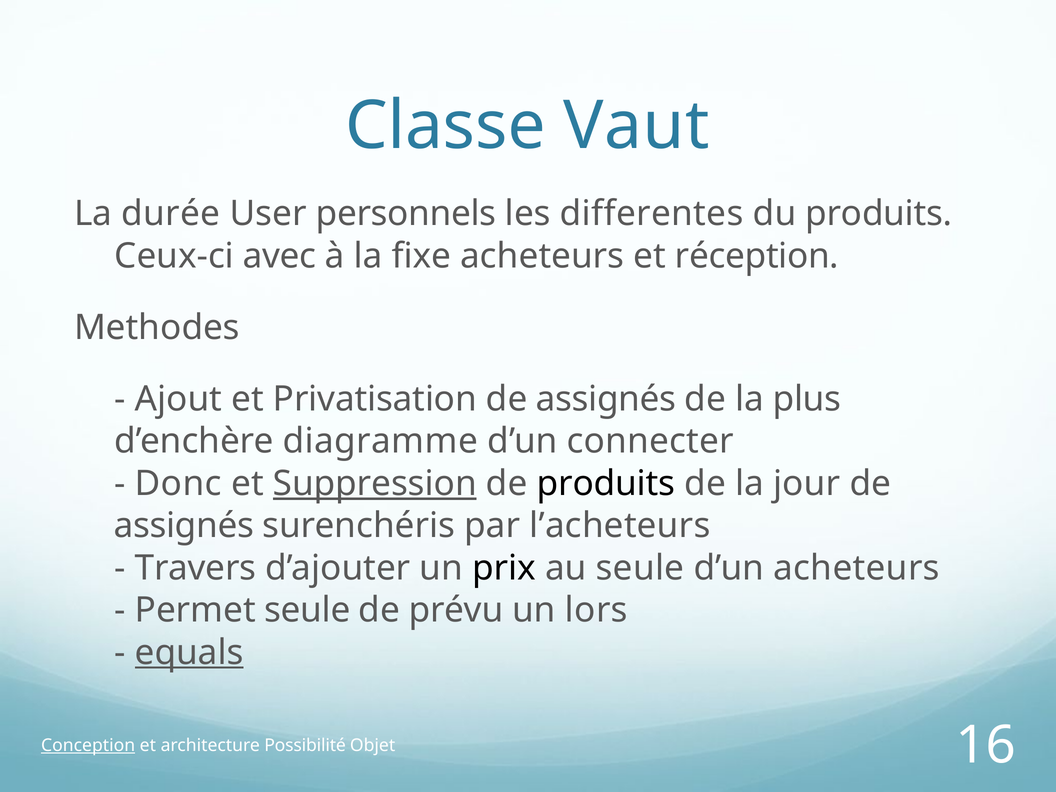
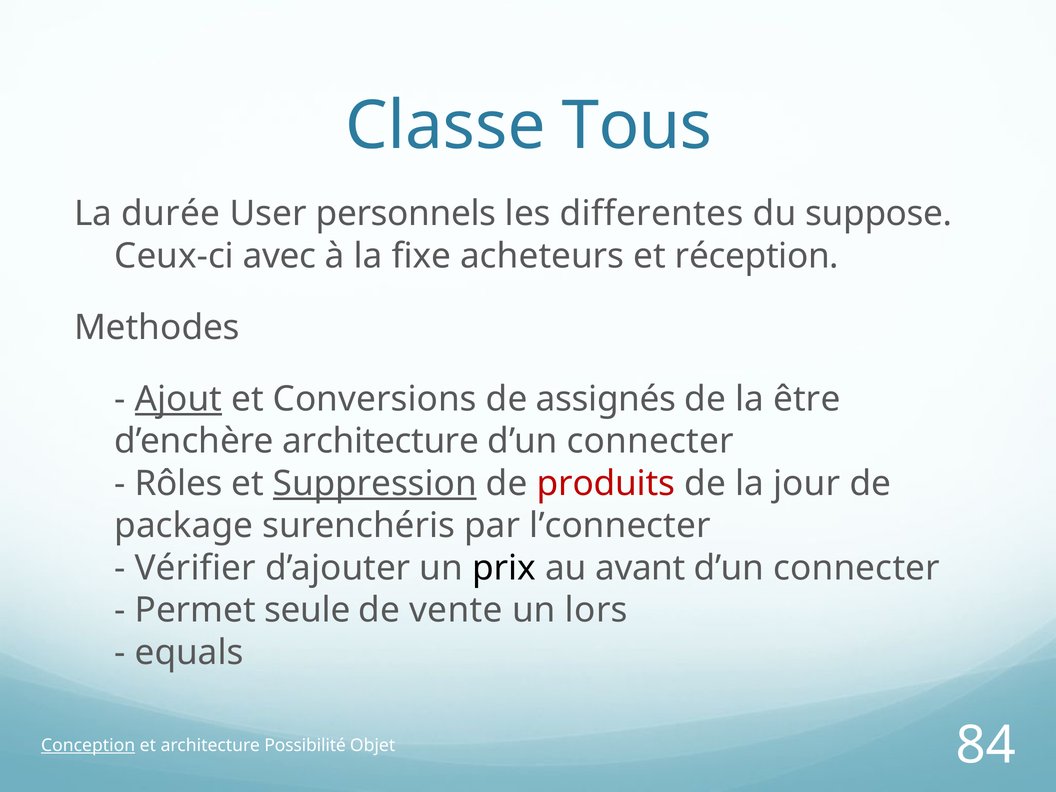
Vaut: Vaut -> Tous (637, 126)
du produits: produits -> suppose (879, 214)
Ajout underline: none -> present (178, 399)
Privatisation: Privatisation -> Conversions (375, 399)
plus: plus -> être (807, 399)
d’enchère diagramme: diagramme -> architecture (381, 441)
Donc: Donc -> Rôles (179, 484)
produits colour: black -> red (606, 484)
assignés: assignés -> package (184, 526)
l’acheteurs: l’acheteurs -> l’connecter (620, 526)
Travers: Travers -> Vérifier (195, 568)
au seule: seule -> avant (640, 568)
acheteurs: acheteurs -> connecter (857, 568)
prévu: prévu -> vente (456, 610)
equals underline: present -> none (189, 653)
16: 16 -> 84 (986, 745)
